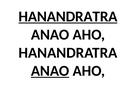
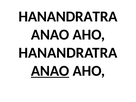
HANANDRATRA underline: present -> none (68, 16)
